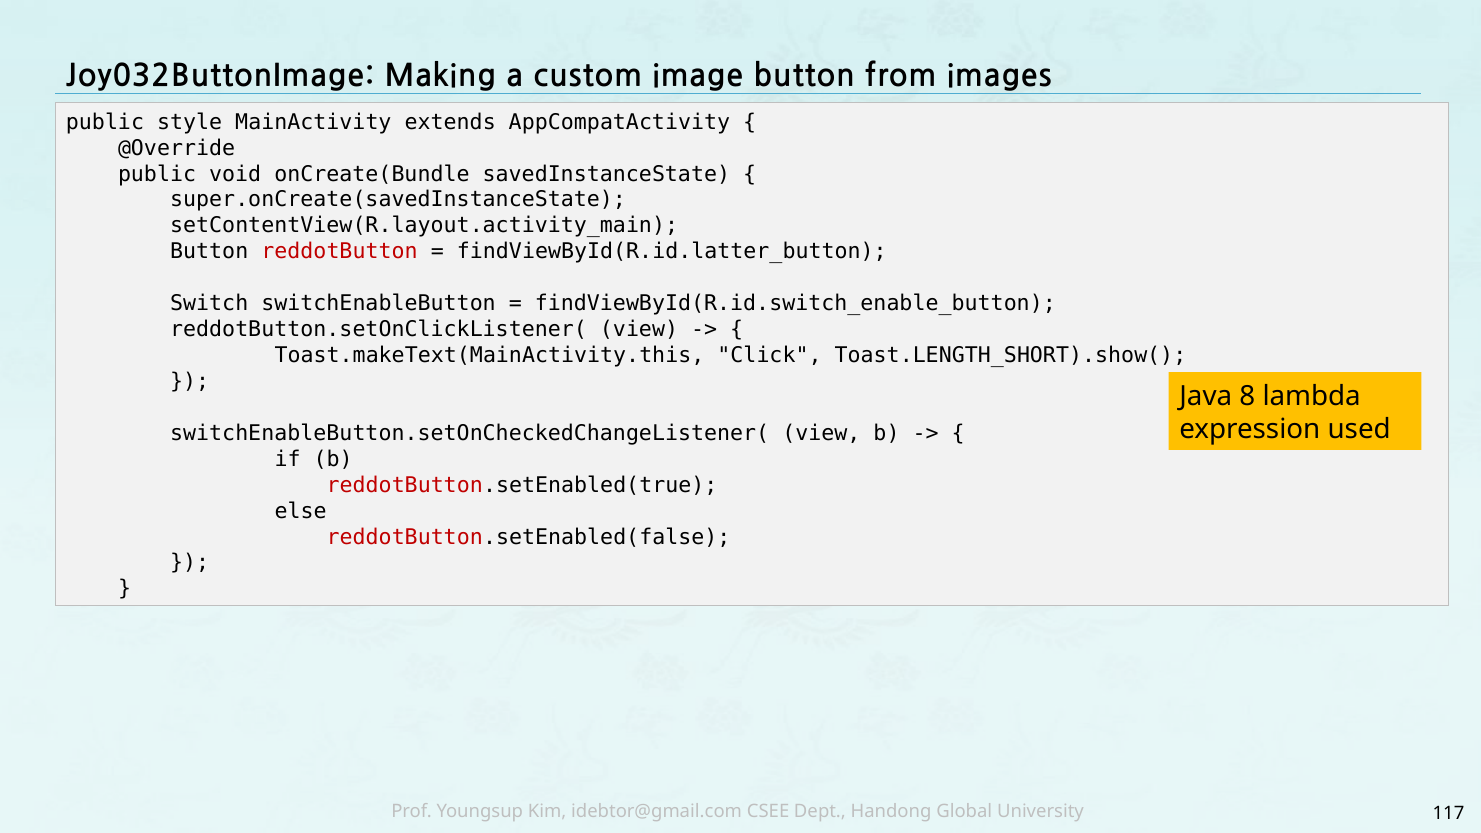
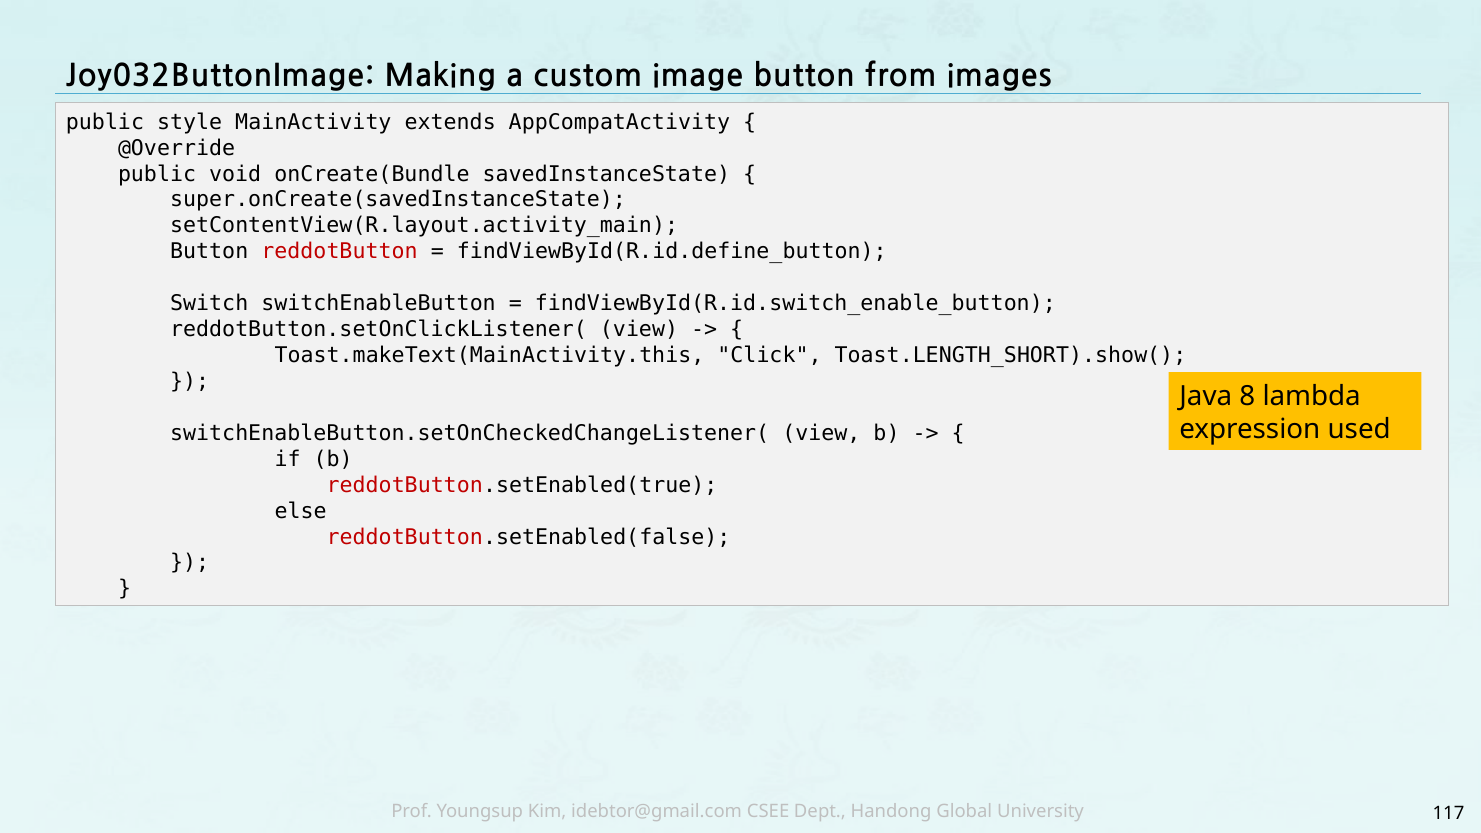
findViewById(R.id.latter_button: findViewById(R.id.latter_button -> findViewById(R.id.define_button (672, 252)
